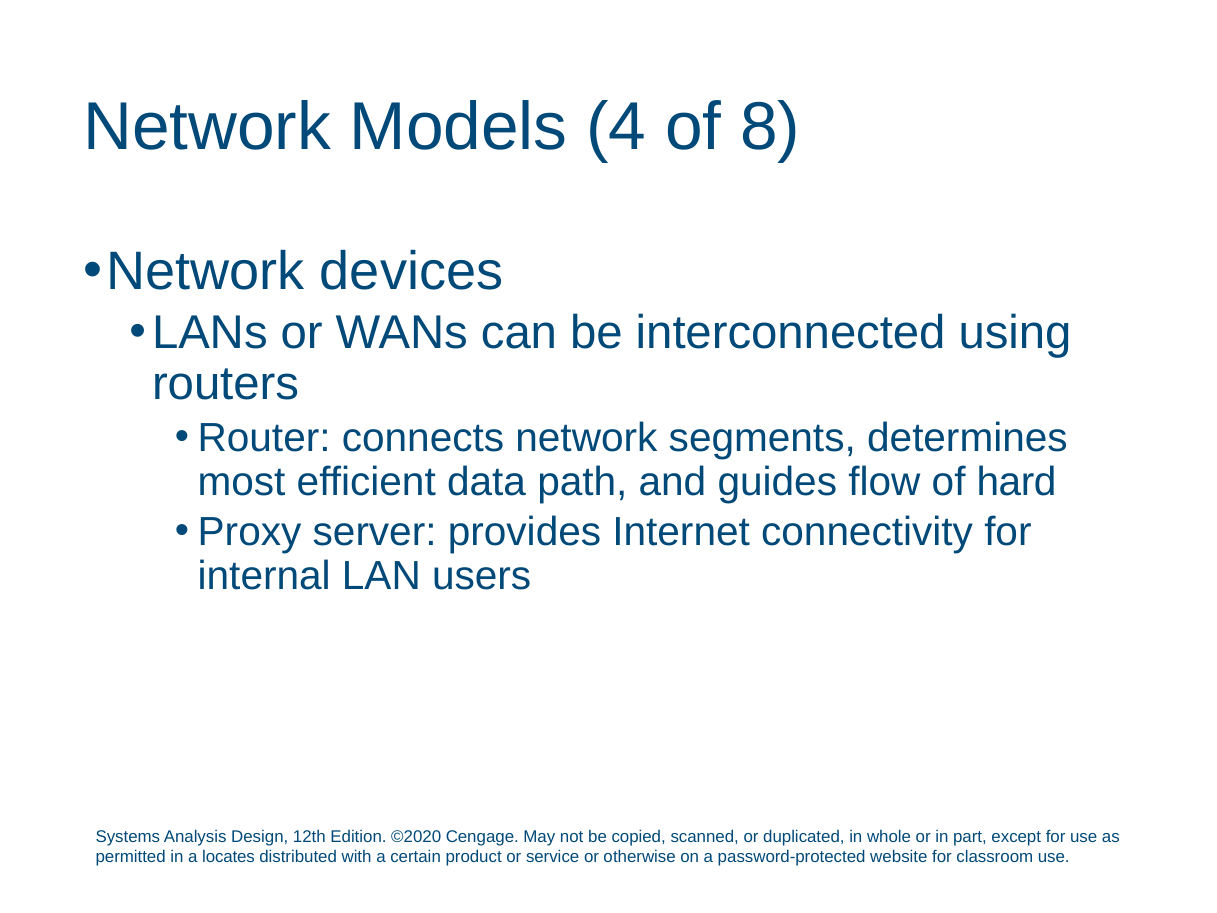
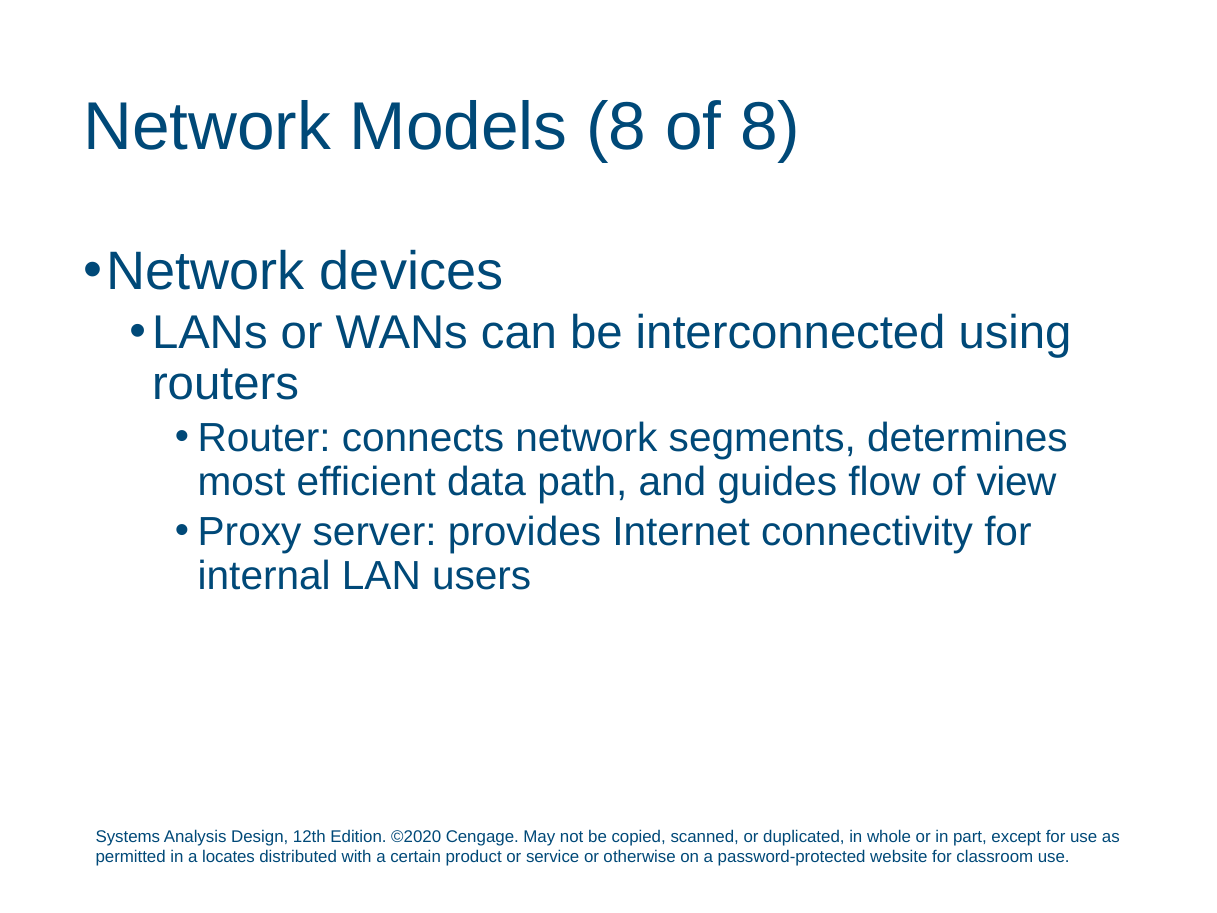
Models 4: 4 -> 8 (616, 127)
hard: hard -> view (1016, 482)
